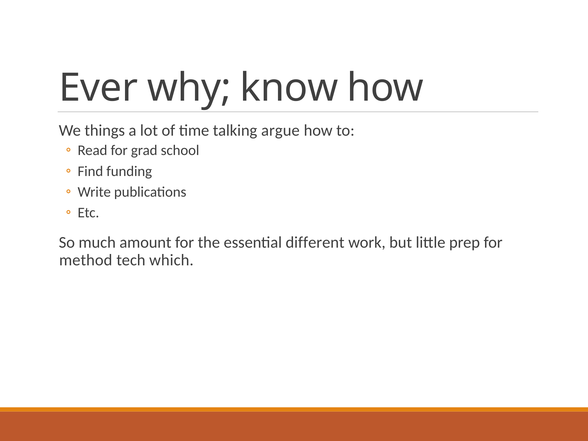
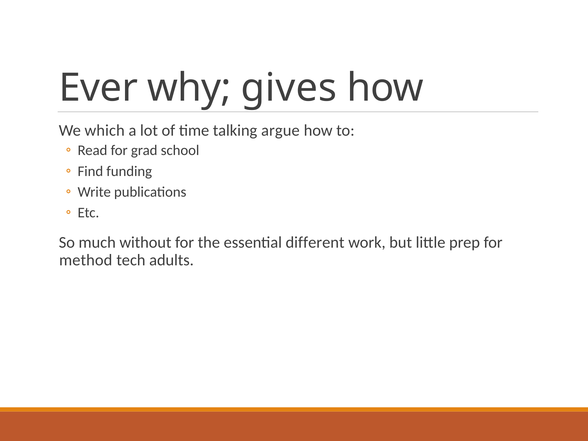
know: know -> gives (289, 88)
things: things -> which (105, 130)
amount: amount -> without (145, 243)
which: which -> adults (172, 260)
